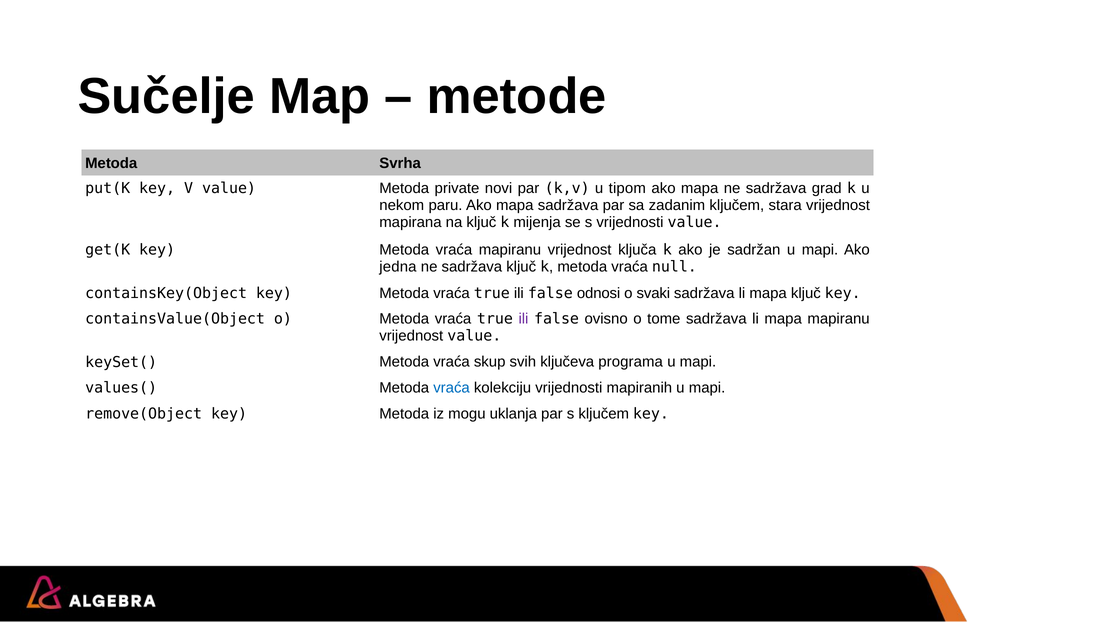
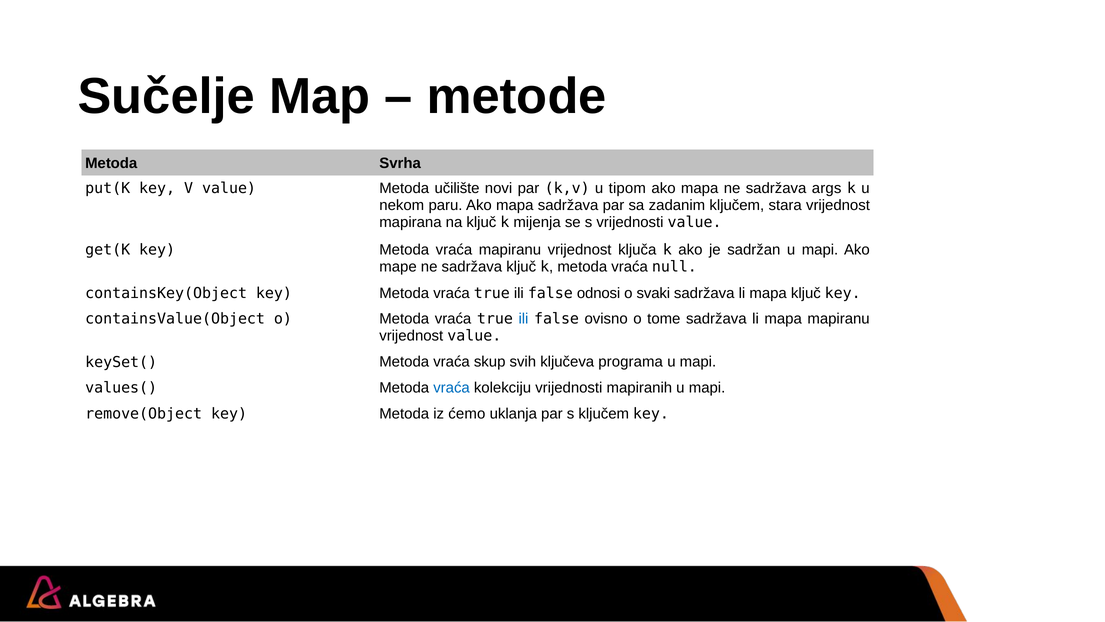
private: private -> učilište (457, 188)
grad: grad -> args (827, 188)
jedna: jedna -> mape (398, 267)
ili colour: purple -> blue (523, 319)
mogu: mogu -> ćemo (467, 413)
